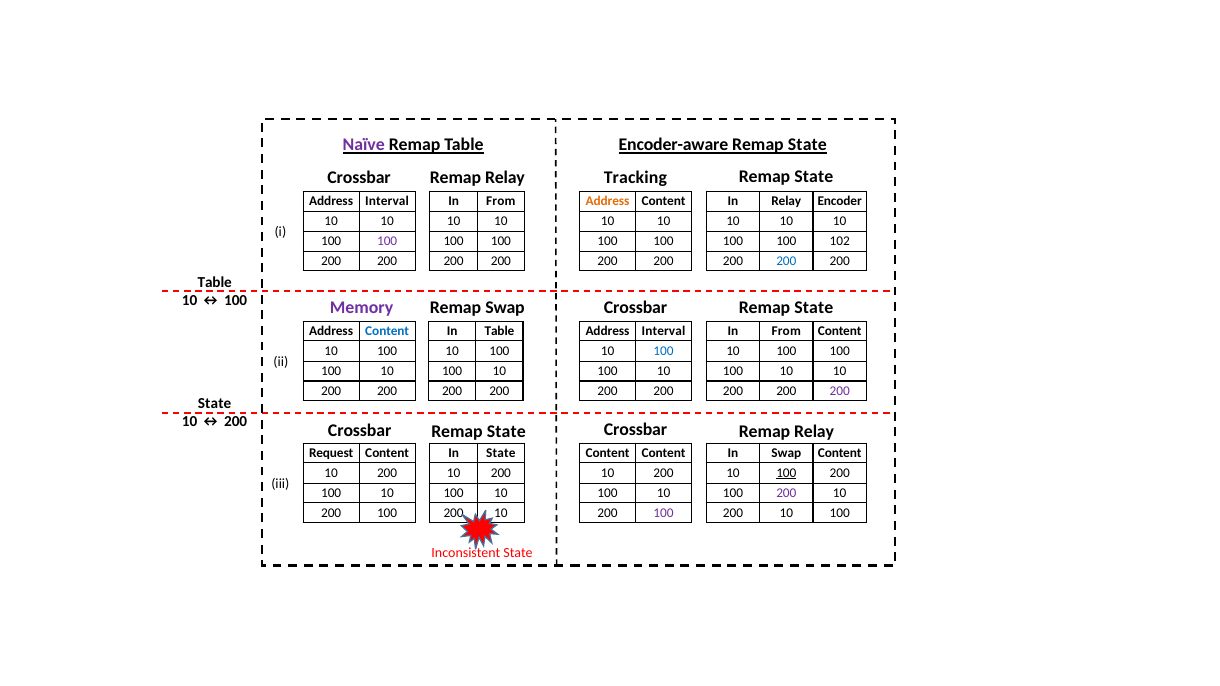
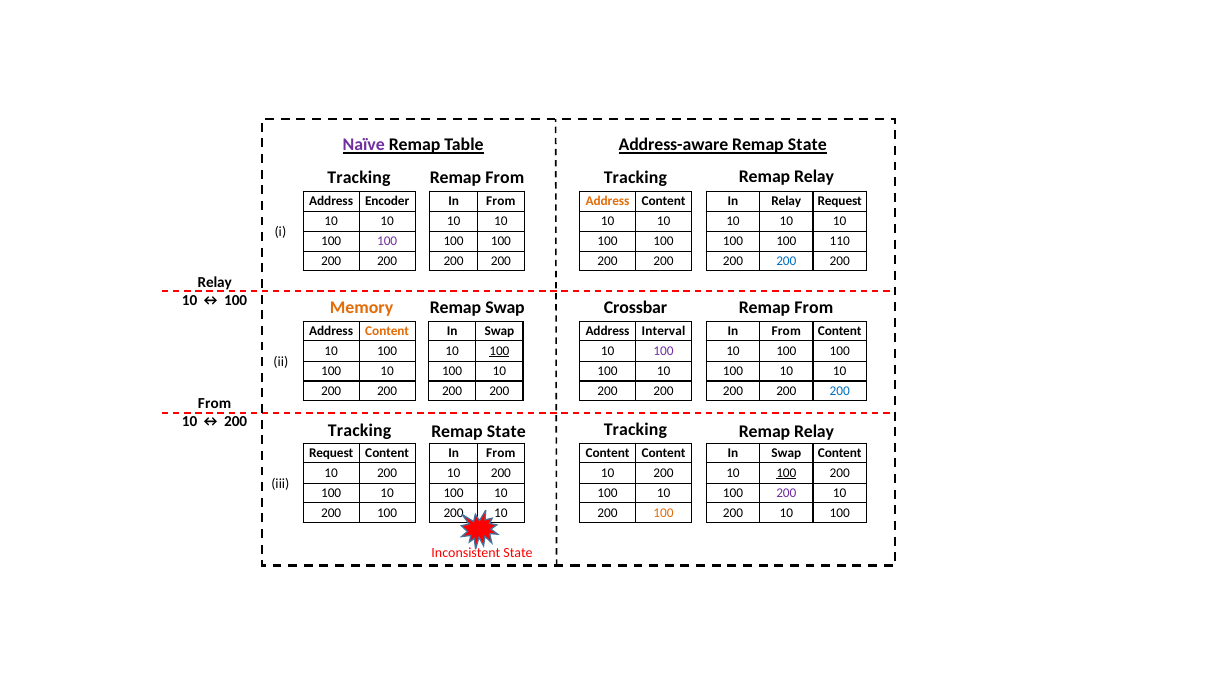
Encoder-aware: Encoder-aware -> Address-aware (673, 145)
Crossbar: Crossbar -> Tracking (359, 178)
Relay: Relay -> From (505, 178)
State: State -> Relay (814, 177)
Interval: Interval -> Encoder (387, 202)
Relay Encoder: Encoder -> Request (840, 202)
102: 102 -> 110 (840, 242)
Table: Table -> Relay (215, 283)
Memory colour: purple -> orange (362, 307)
State: State -> From (814, 307)
Content colour: blue -> orange (387, 331)
Table: Table -> Swap (499, 331)
100 underline: none -> present (499, 351)
100 colour: blue -> purple (664, 351)
200 colour: purple -> blue (840, 391)
State: State -> From (215, 404)
Crossbar: Crossbar -> Tracking (635, 429)
Crossbar: Crossbar -> Tracking (360, 431)
State: State -> From (501, 453)
100 colour: purple -> orange (664, 513)
